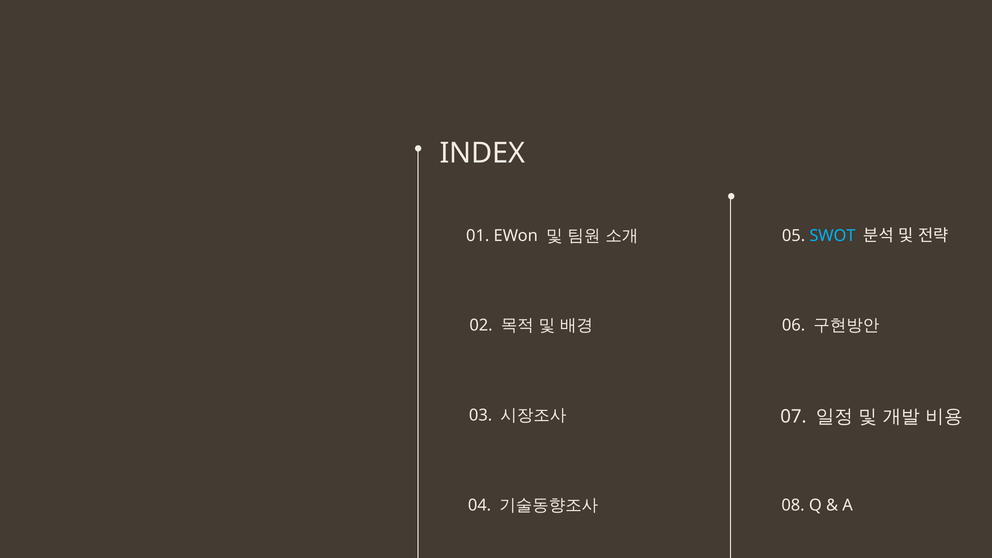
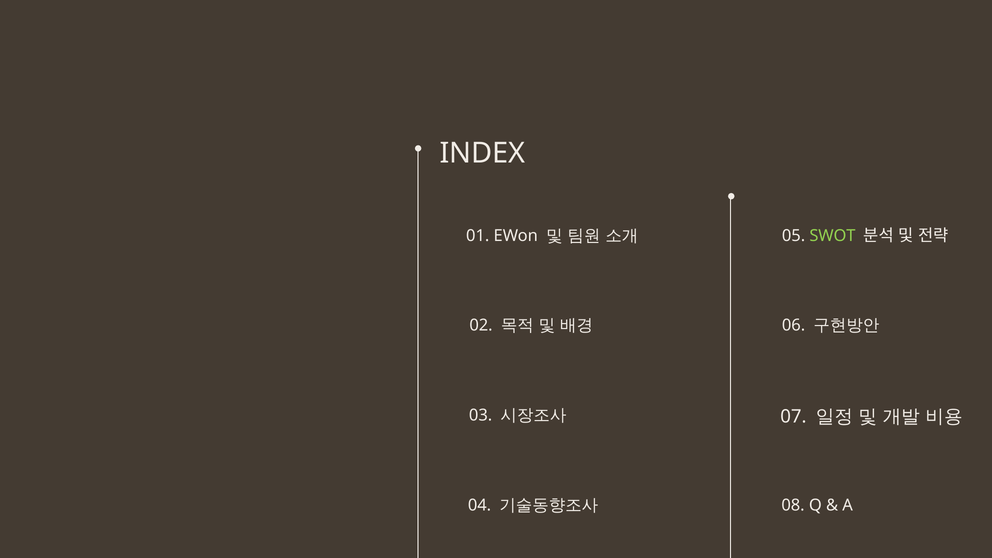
SWOT colour: light blue -> light green (832, 236)
